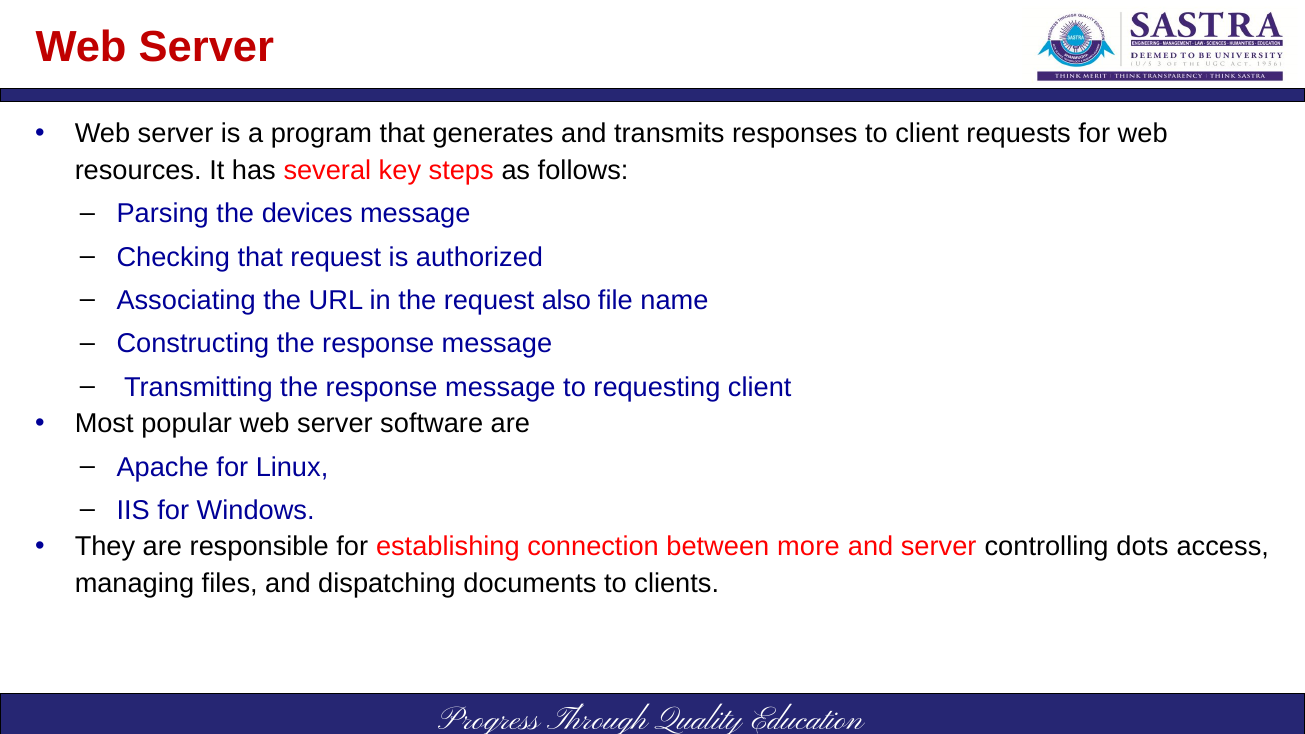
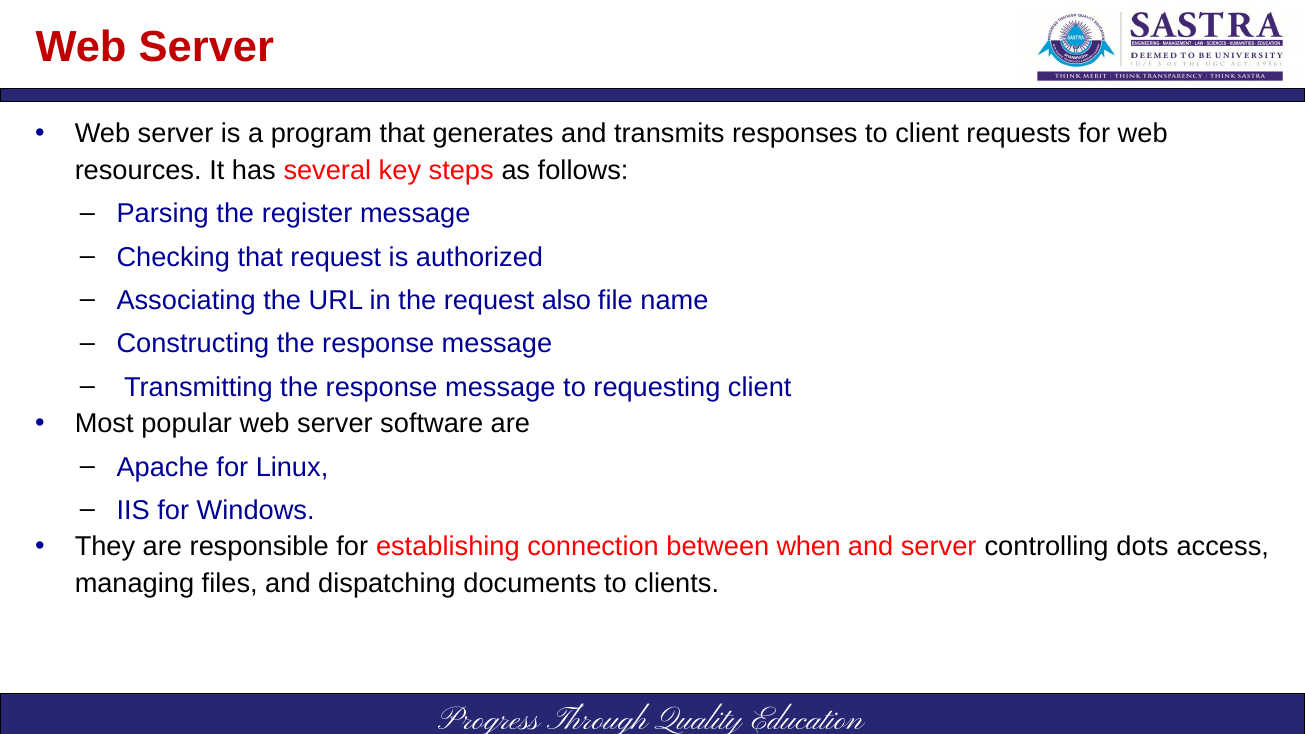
devices: devices -> register (307, 214)
more: more -> when (809, 547)
